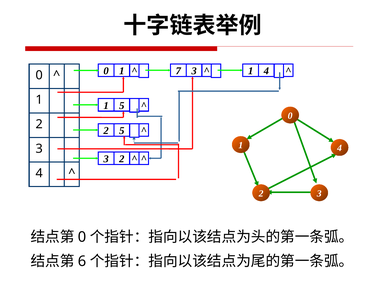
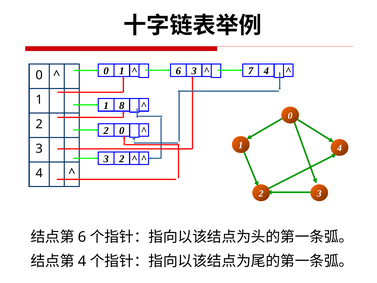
1 7: 7 -> 6 (178, 71)
3 1: 1 -> 7 (251, 71)
1 5: 5 -> 8 (122, 105)
2 5: 5 -> 0 (122, 131)
0: 0 -> 6 (82, 237)
6: 6 -> 4 (82, 261)
